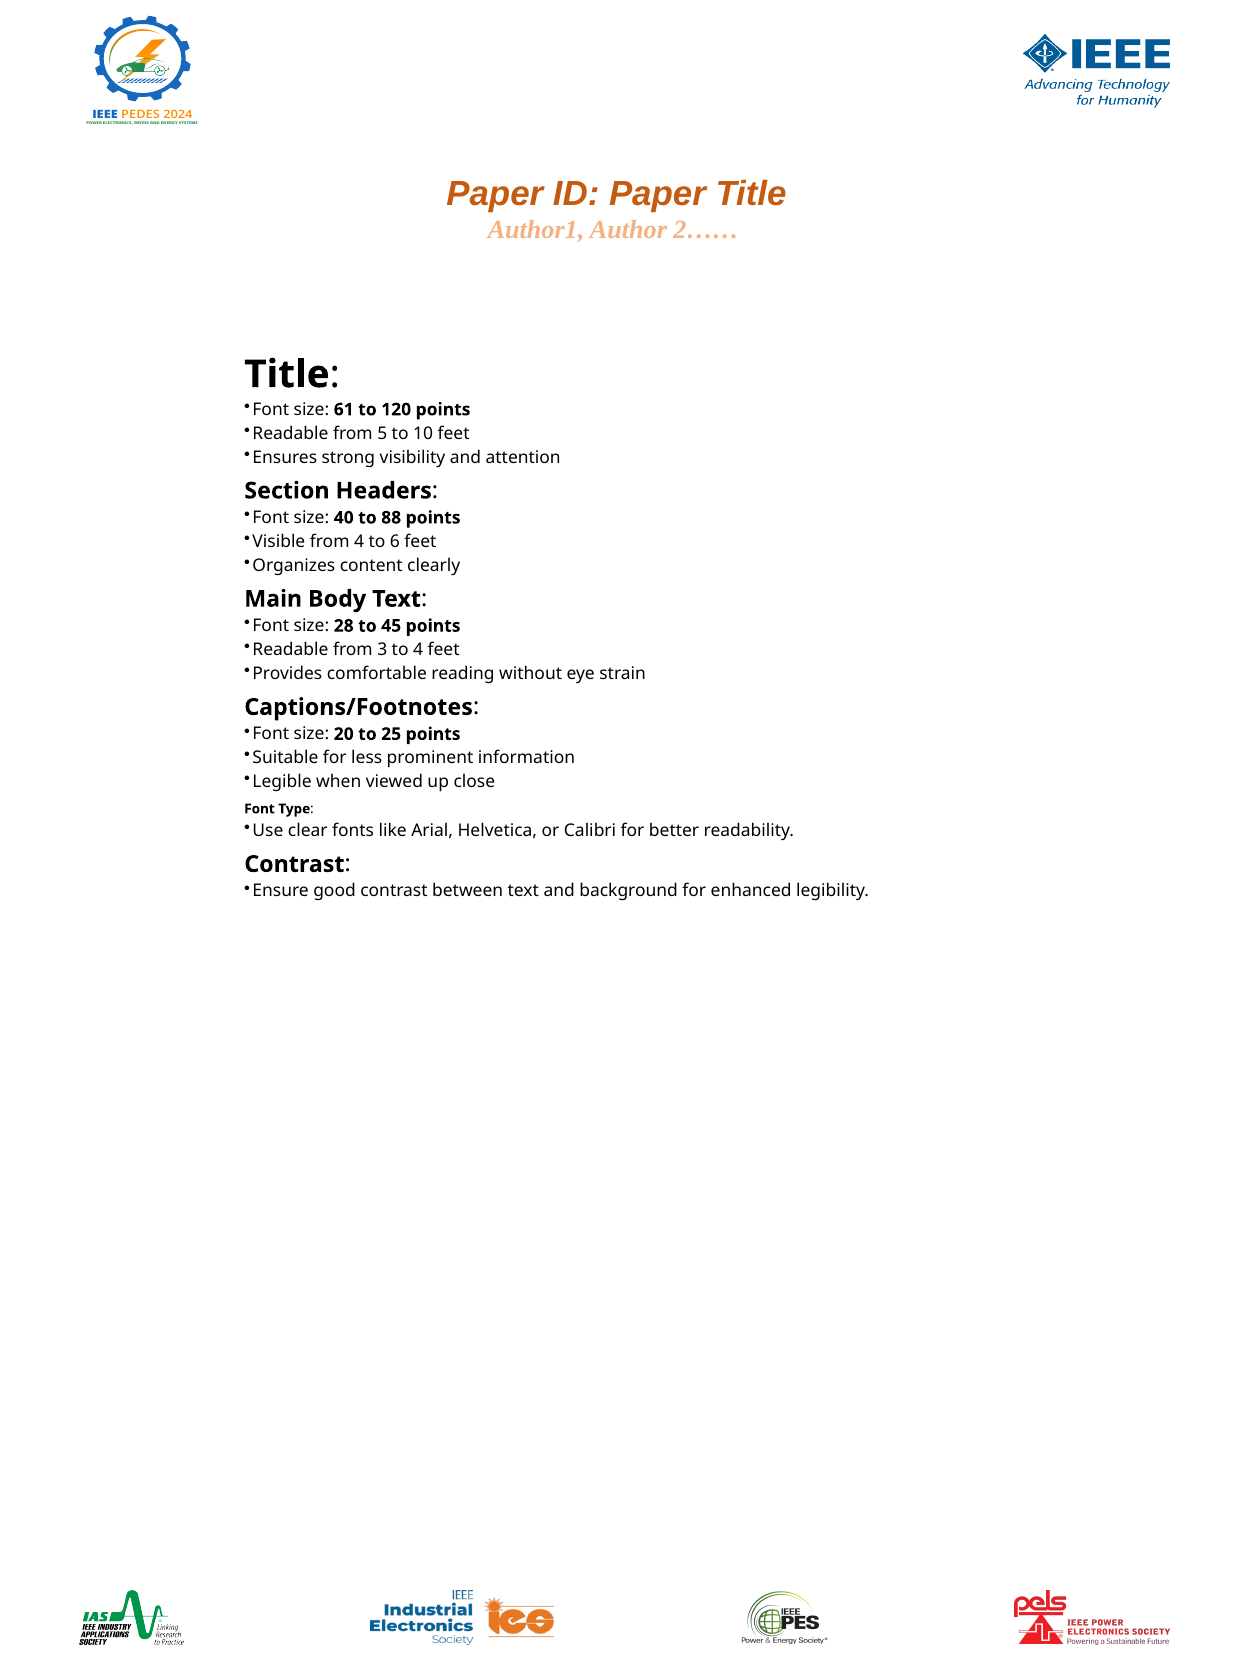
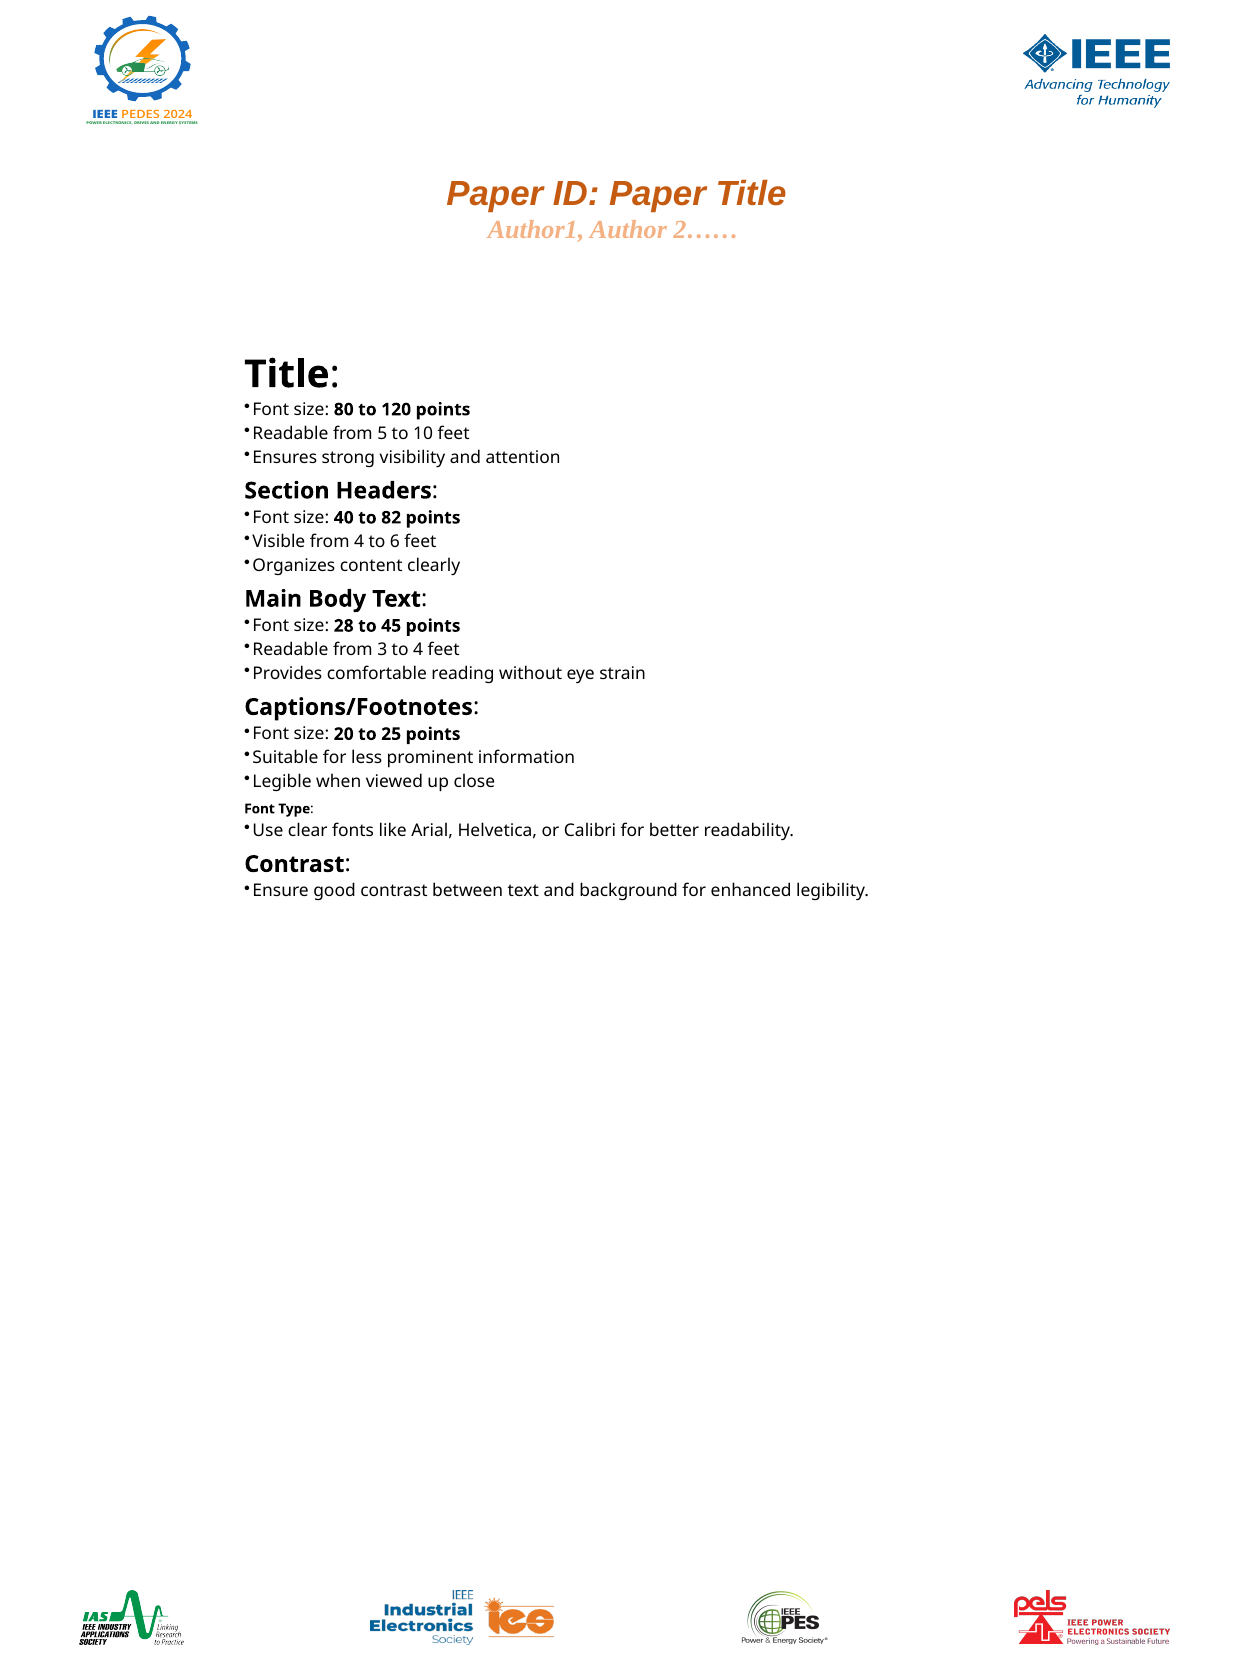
61: 61 -> 80 (344, 409)
88: 88 -> 82 (391, 518)
